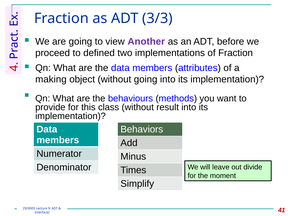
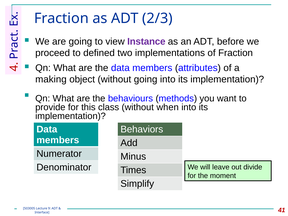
3/3: 3/3 -> 2/3 (157, 18)
Another: Another -> Instance (146, 41)
result: result -> when (168, 107)
